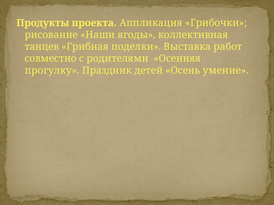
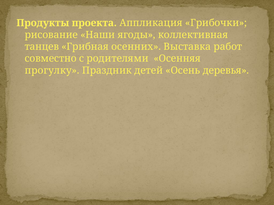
поделки: поделки -> осенних (136, 47)
умение: умение -> деревья (226, 71)
